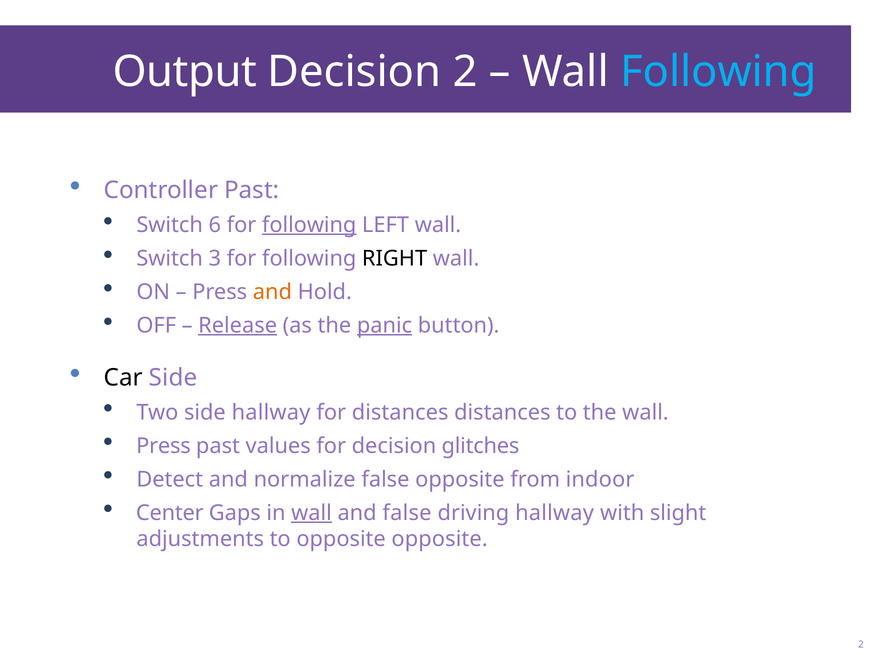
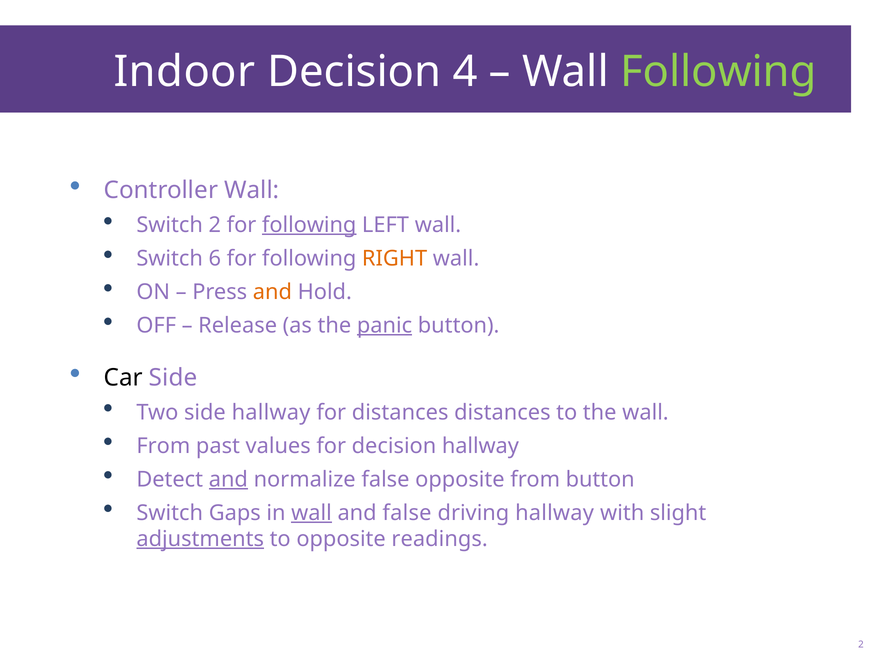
Output: Output -> Indoor (184, 72)
Decision 2: 2 -> 4 (465, 72)
Following colour: light blue -> light green (718, 72)
Controller Past: Past -> Wall (252, 190)
Switch 6: 6 -> 2 (215, 225)
3: 3 -> 6 (215, 258)
RIGHT colour: black -> orange (395, 258)
Release underline: present -> none (238, 325)
Press: Press -> From (163, 446)
decision glitches: glitches -> hallway (480, 446)
and underline: none -> present (228, 479)
from indoor: indoor -> button (600, 479)
Center: Center -> Switch (170, 513)
adjustments underline: none -> present (200, 539)
opposite opposite: opposite -> readings (440, 539)
